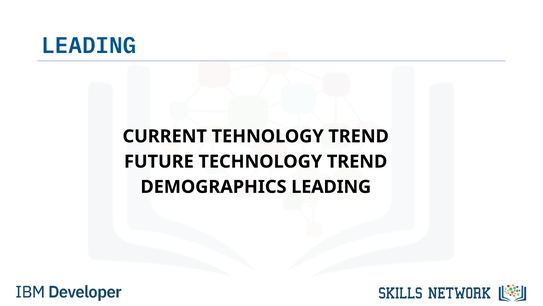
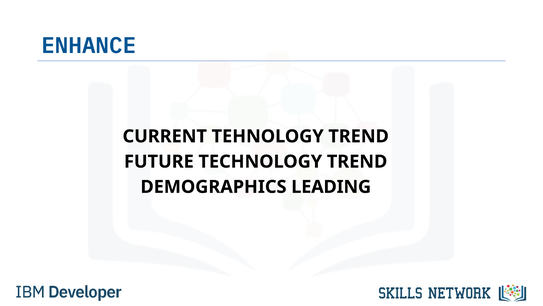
LEADING: LEADING -> ENHANCE (89, 46)
